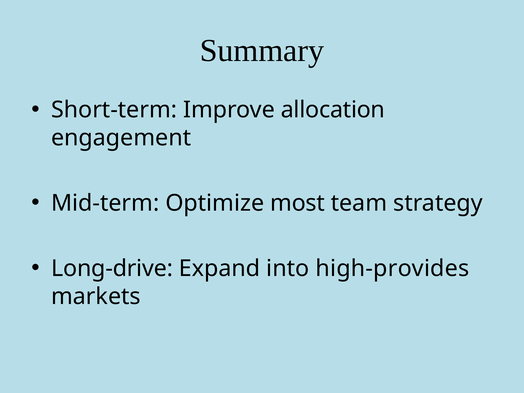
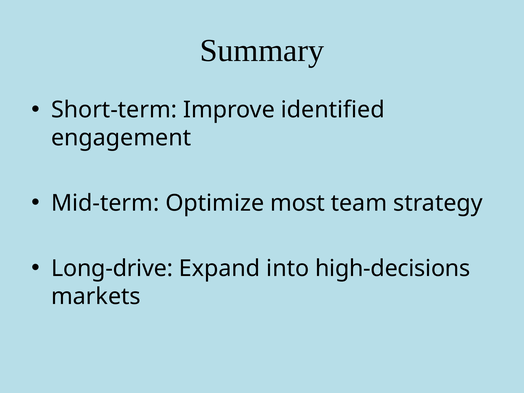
allocation: allocation -> identified (333, 110)
high-provides: high-provides -> high-decisions (393, 268)
